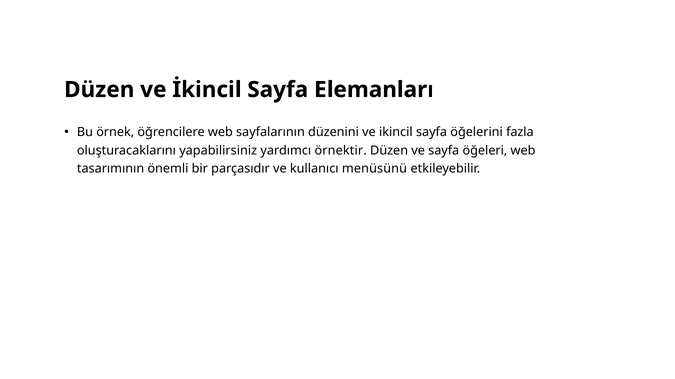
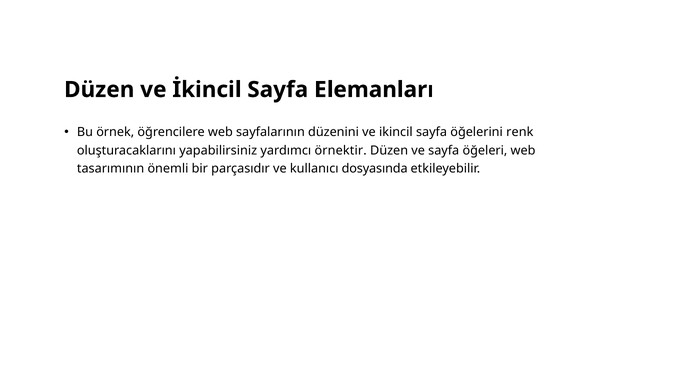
fazla: fazla -> renk (520, 133)
menüsünü: menüsünü -> dosyasında (375, 169)
